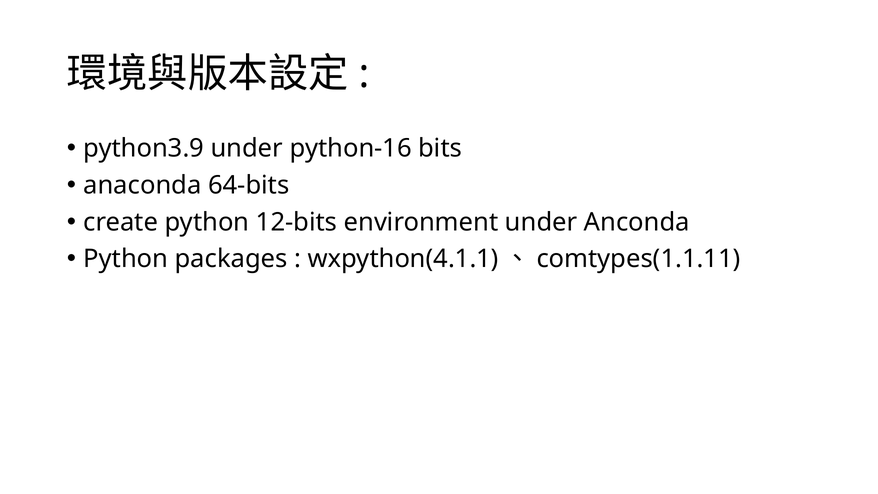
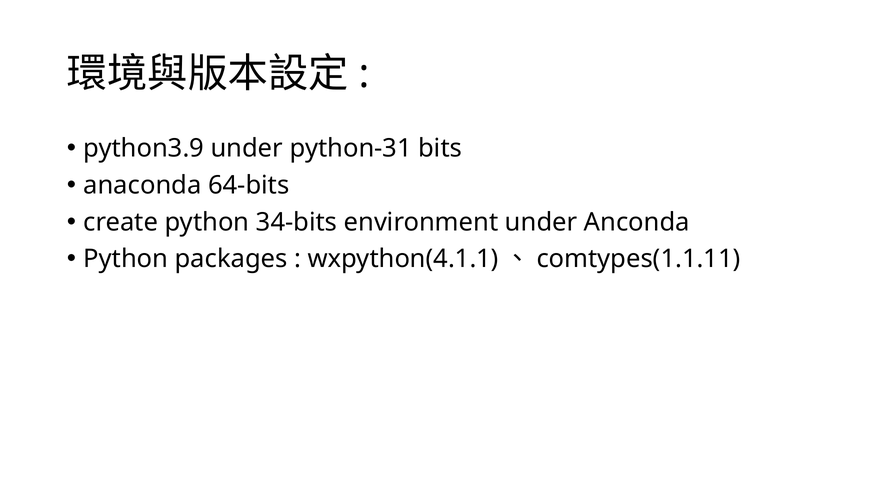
python-16: python-16 -> python-31 (351, 148)
12-bits: 12-bits -> 34-bits (297, 222)
